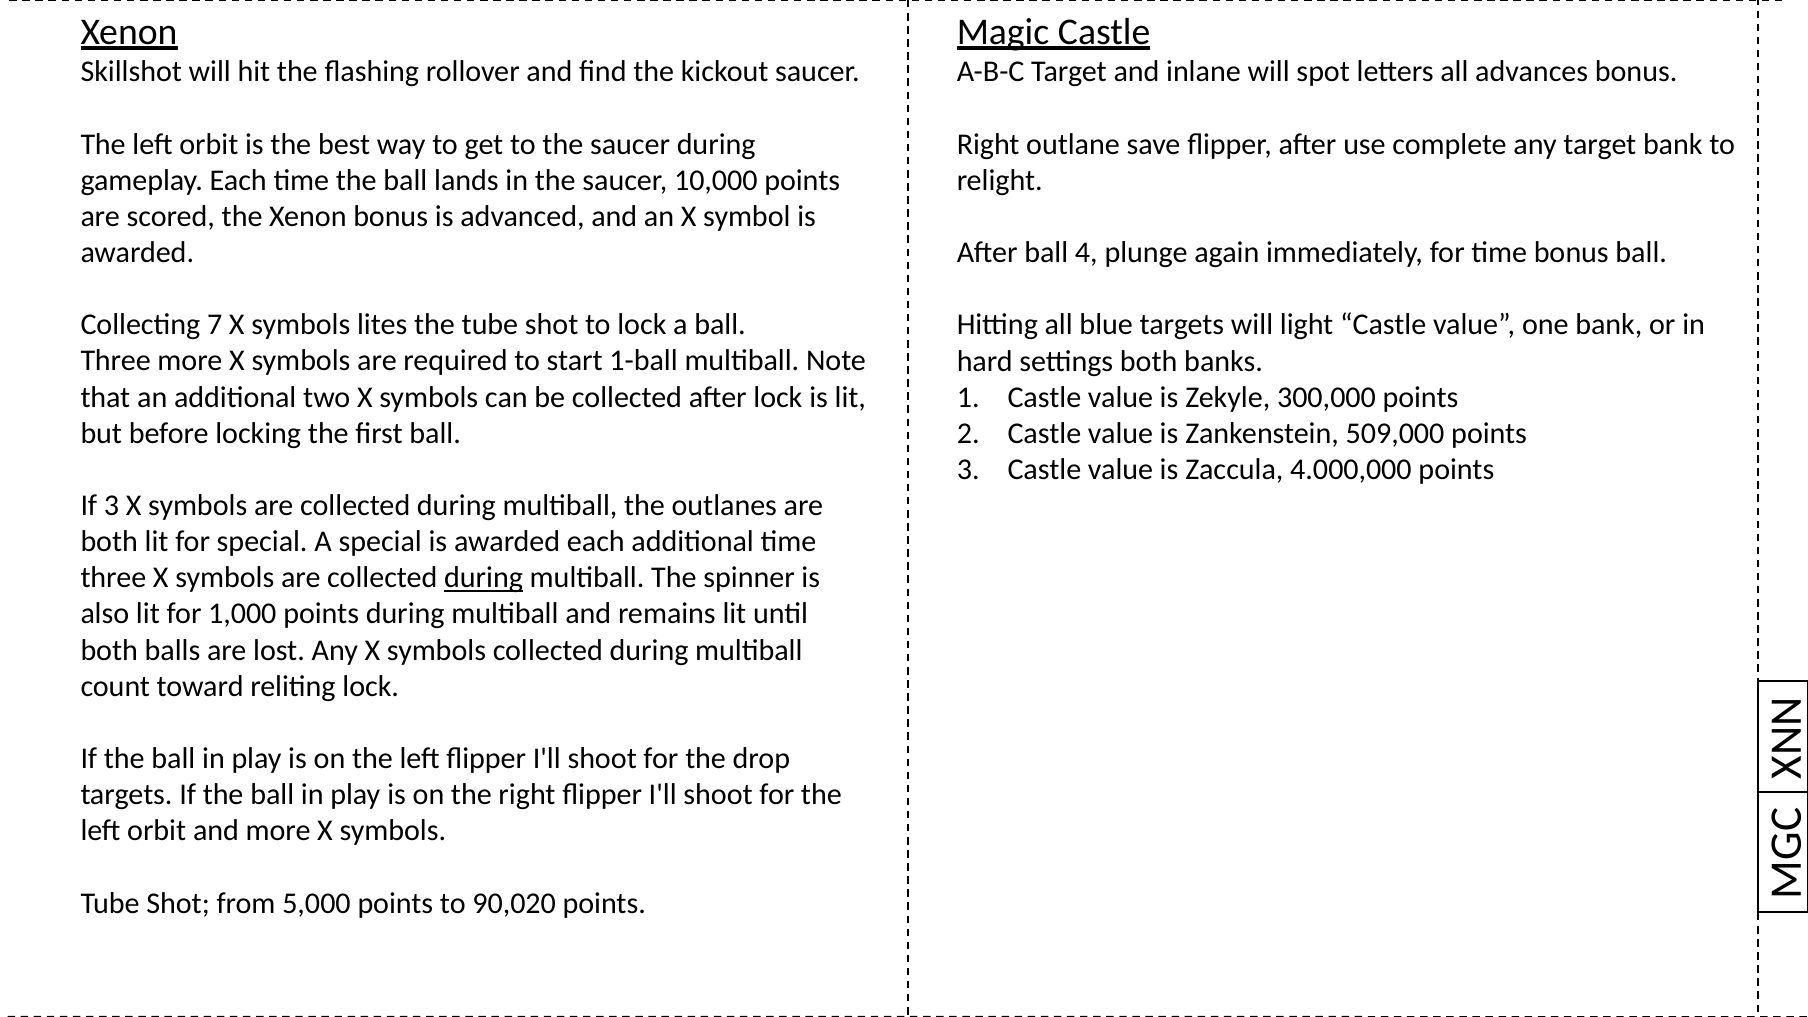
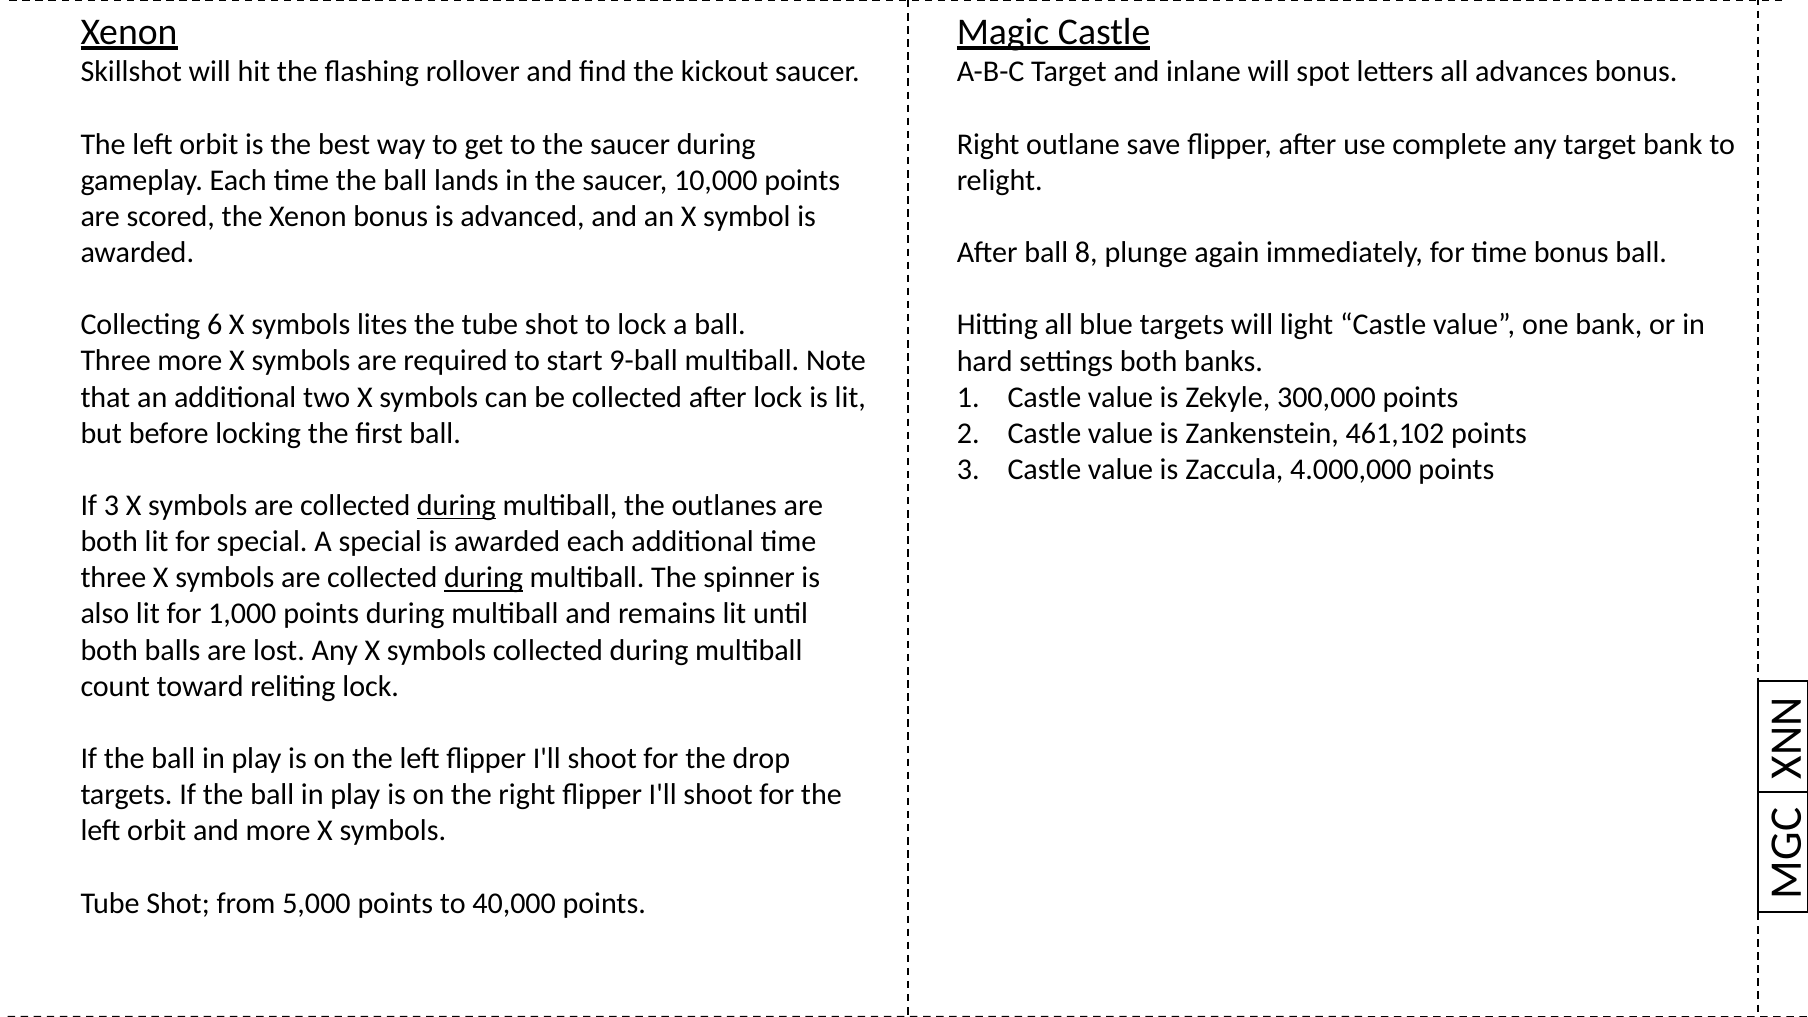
4: 4 -> 8 (1086, 253)
7: 7 -> 6 (215, 325)
1-ball: 1-ball -> 9-ball (644, 361)
509,000: 509,000 -> 461,102 (1395, 433)
during underline: none -> present (456, 505)
90,020: 90,020 -> 40,000 (514, 903)
